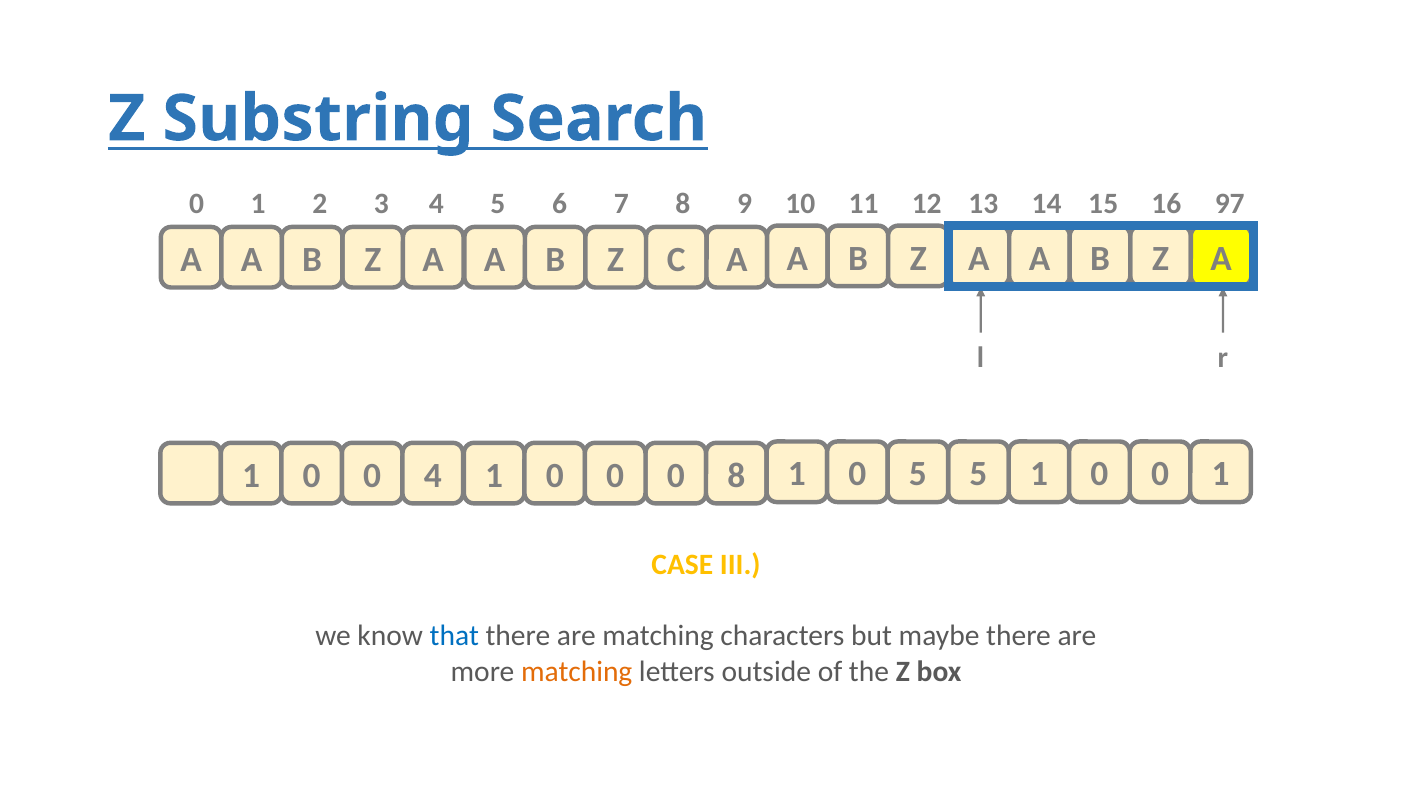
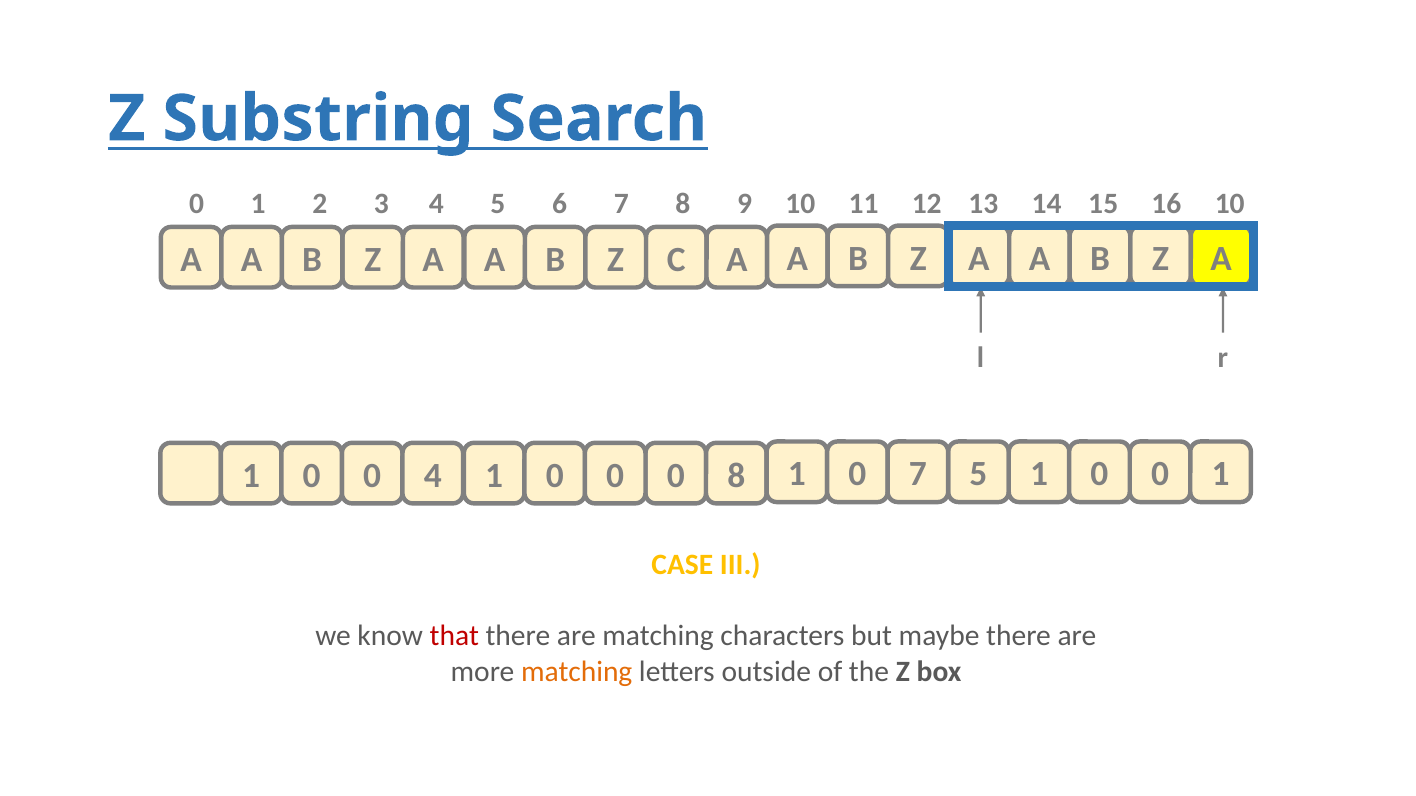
16 97: 97 -> 10 (1230, 204)
1 0 5: 5 -> 7 (918, 475)
that colour: blue -> red (454, 636)
